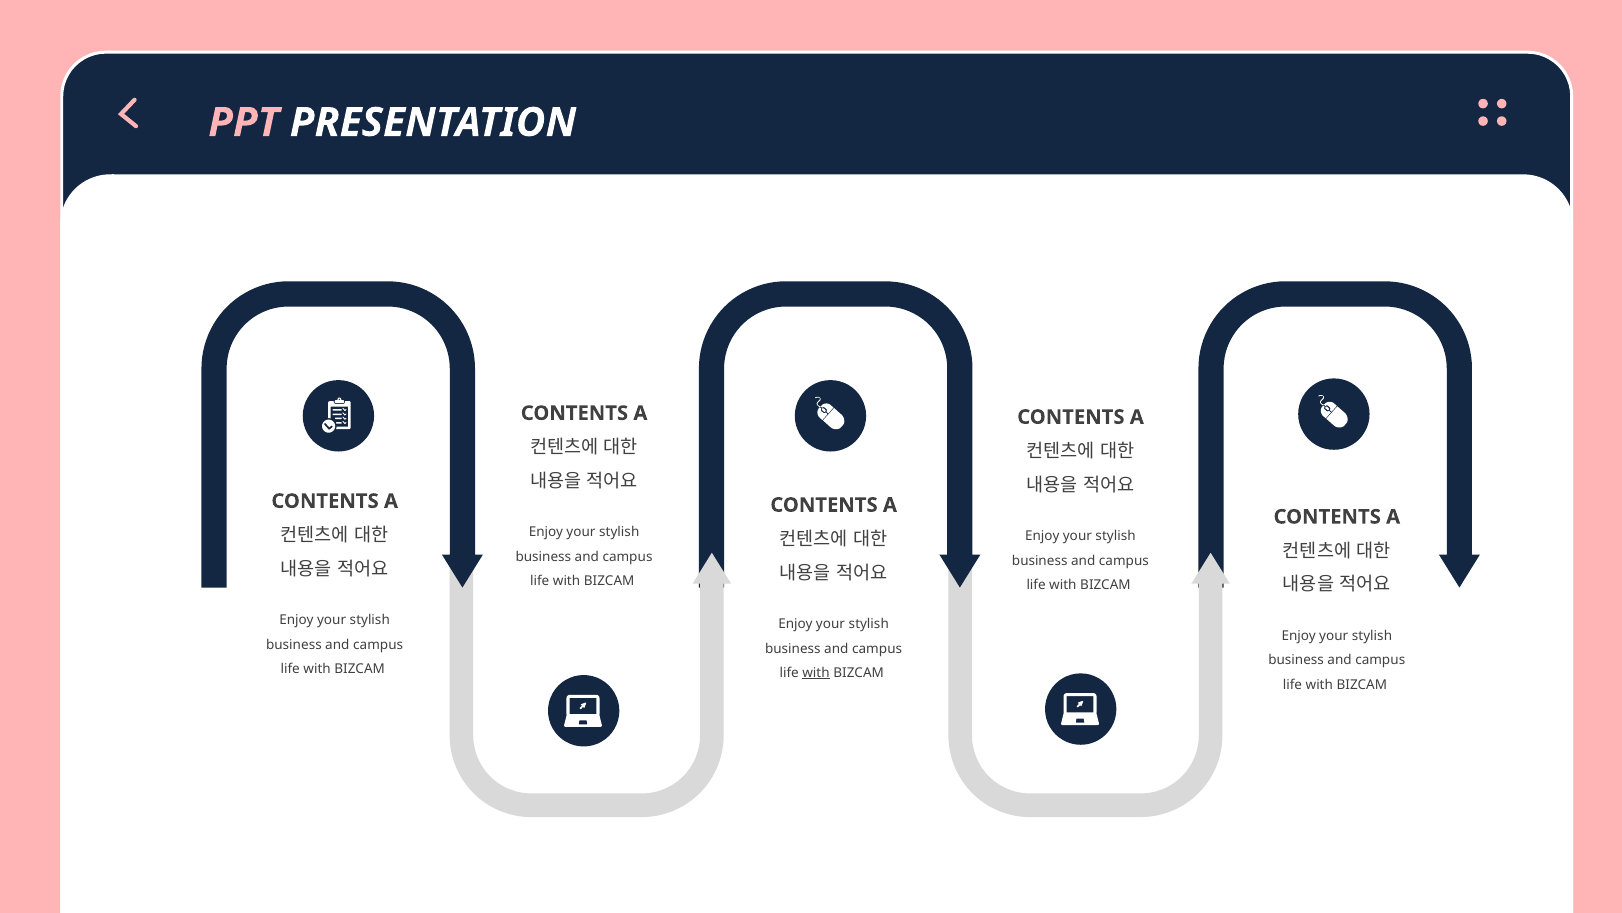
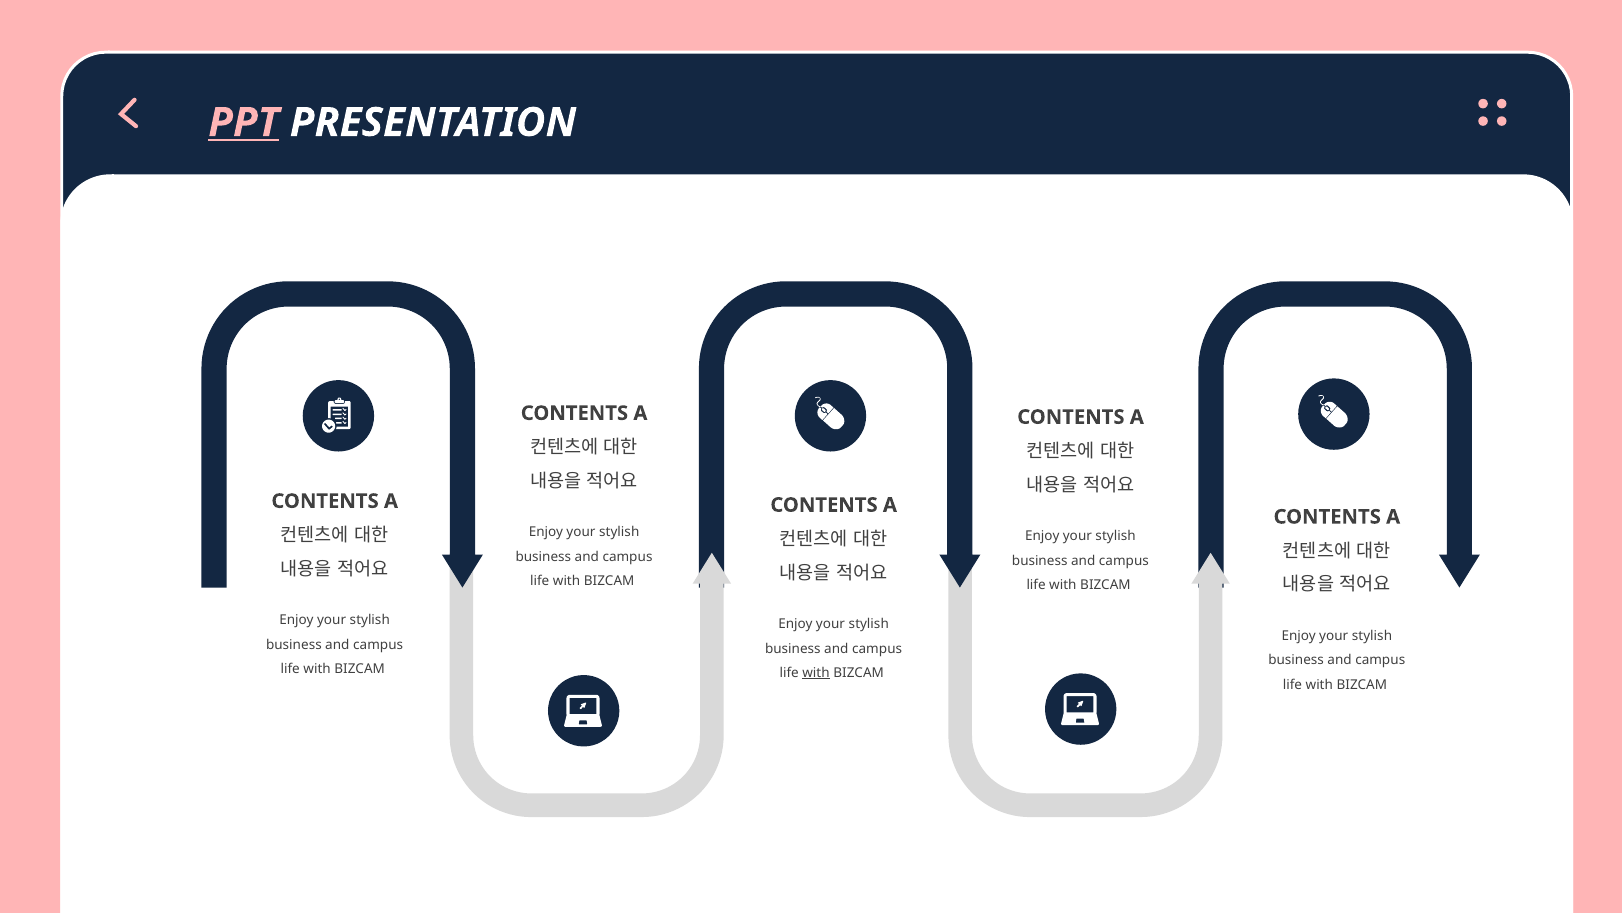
PPT underline: none -> present (244, 123)
